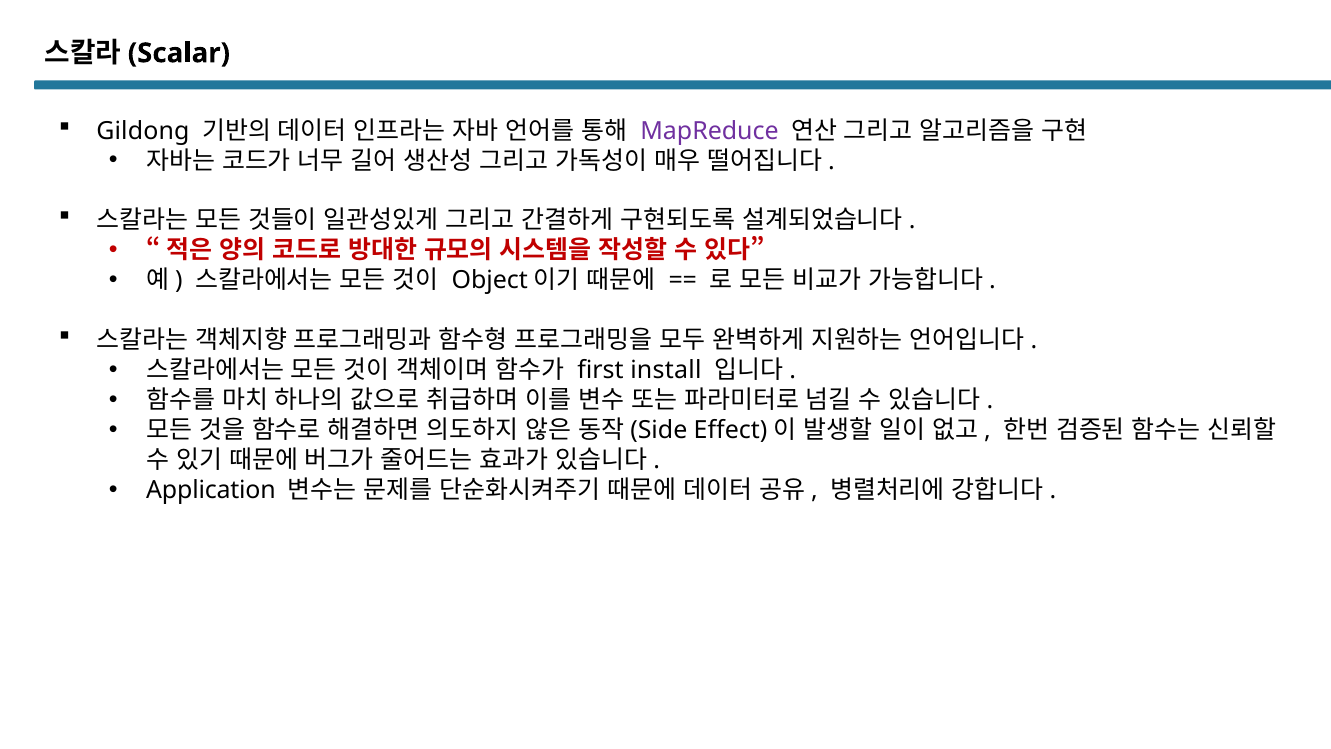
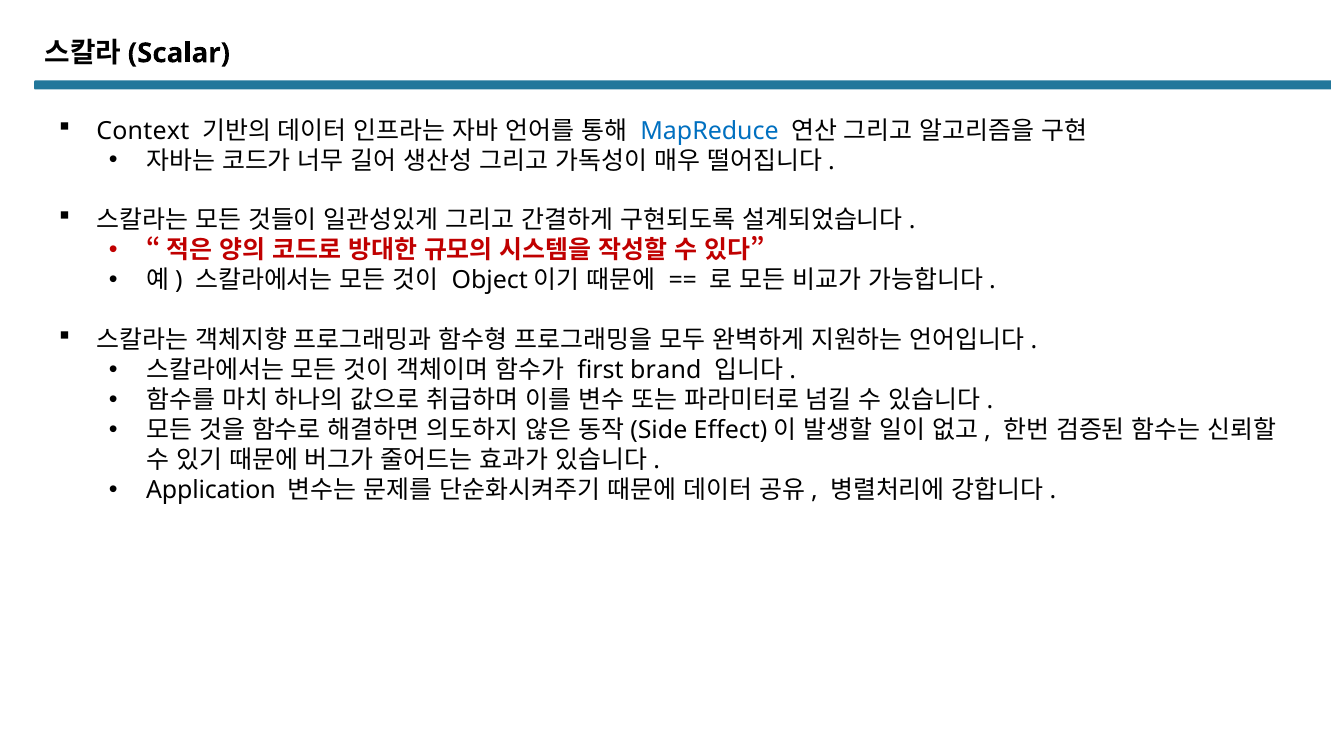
Gildong: Gildong -> Context (143, 131)
MapReduce colour: purple -> blue (709, 131)
install: install -> brand (666, 370)
